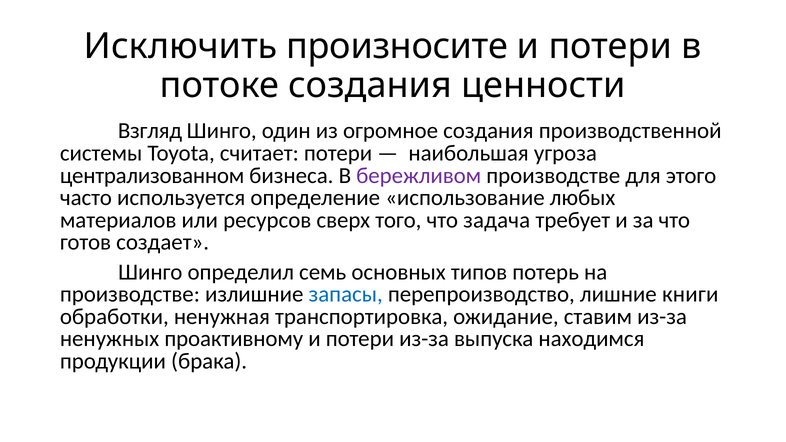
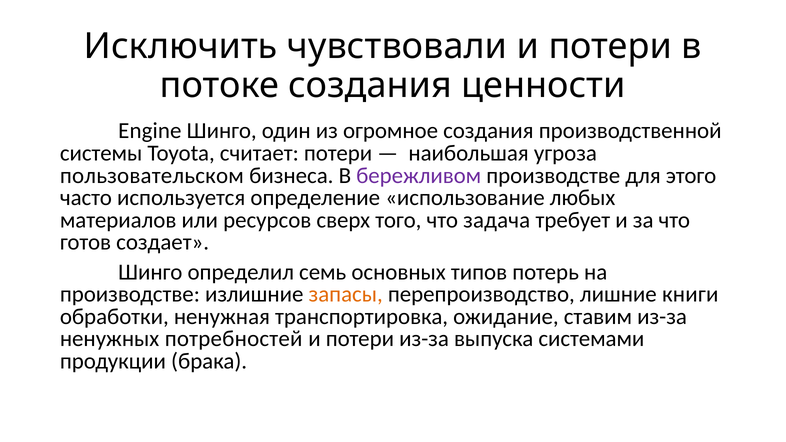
произносите: произносите -> чувствовали (397, 47)
Взгляд: Взгляд -> Engine (150, 131)
централизованном: централизованном -> пользовательском (152, 176)
запасы colour: blue -> orange (346, 294)
проактивному: проактивному -> потребностей (234, 339)
находимся: находимся -> системами (591, 339)
